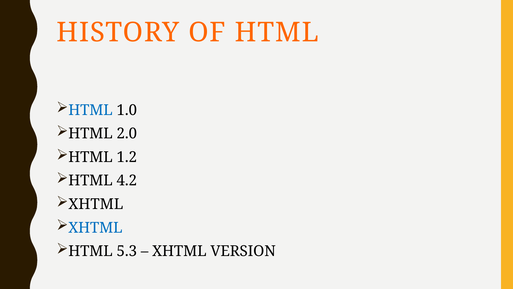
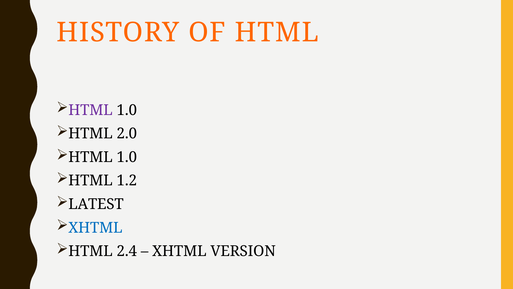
HTML colour: blue -> purple (91, 110)
1.2: 1.2 -> 1.0 (127, 157)
4.2: 4.2 -> 1.2 (127, 180)
XHTML: XHTML -> LATEST (96, 204)
5.3: 5.3 -> 2.4 (127, 251)
